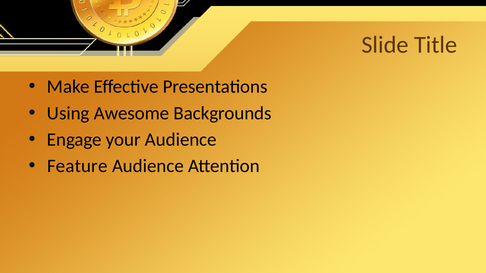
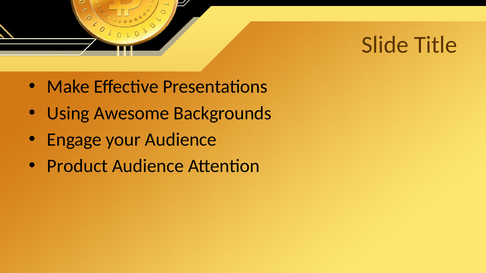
Feature: Feature -> Product (77, 166)
